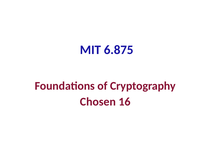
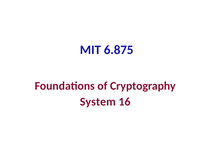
Chosen: Chosen -> System (98, 102)
